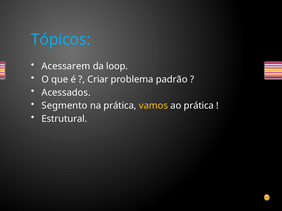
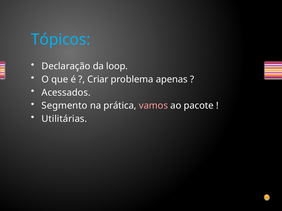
Acessarem: Acessarem -> Declaração (66, 66)
padrão: padrão -> apenas (172, 80)
vamos colour: yellow -> pink (153, 106)
ao prática: prática -> pacote (199, 106)
Estrutural: Estrutural -> Utilitárias (64, 119)
